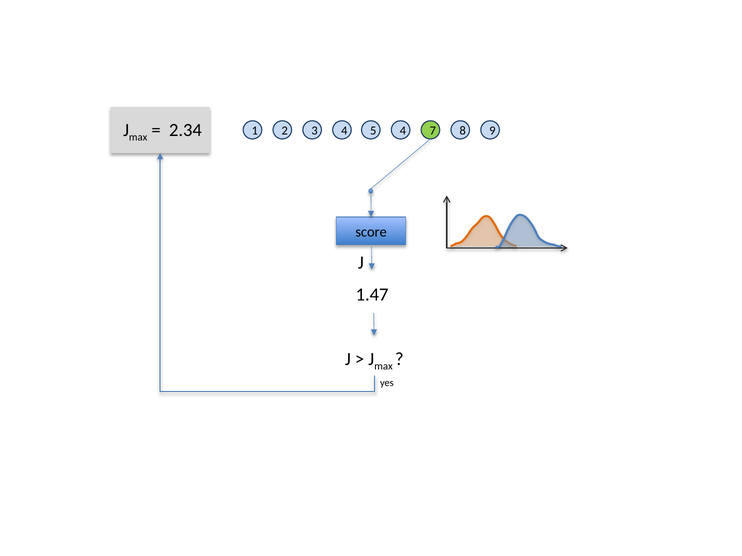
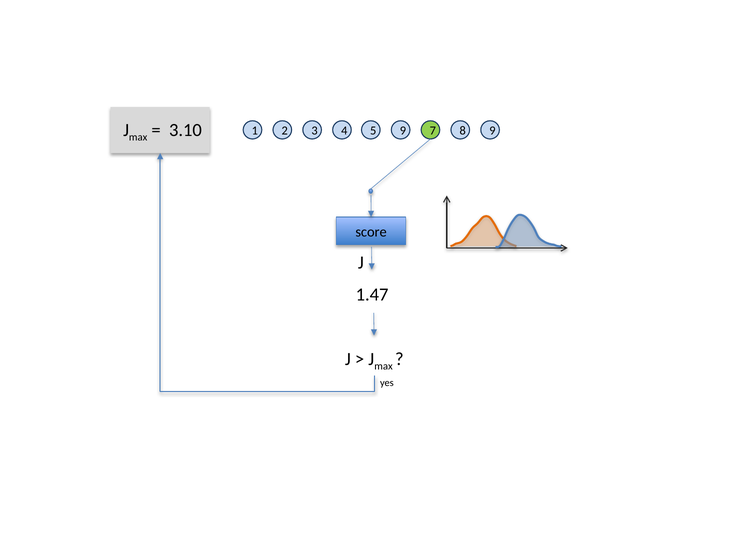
2.34: 2.34 -> 3.10 (185, 130)
5 4: 4 -> 9 (403, 131)
